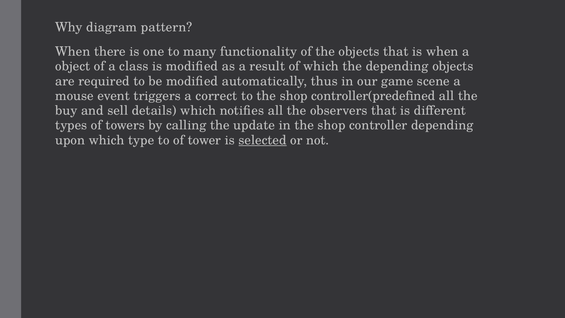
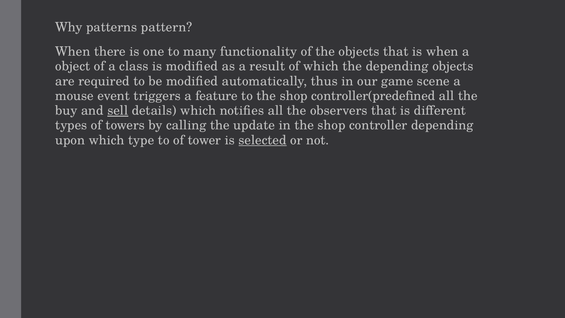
diagram: diagram -> patterns (112, 27)
correct: correct -> feature (217, 96)
sell underline: none -> present (118, 111)
